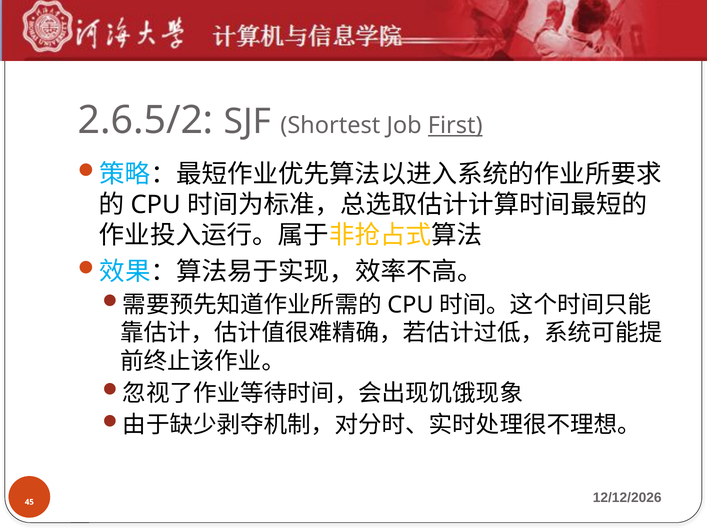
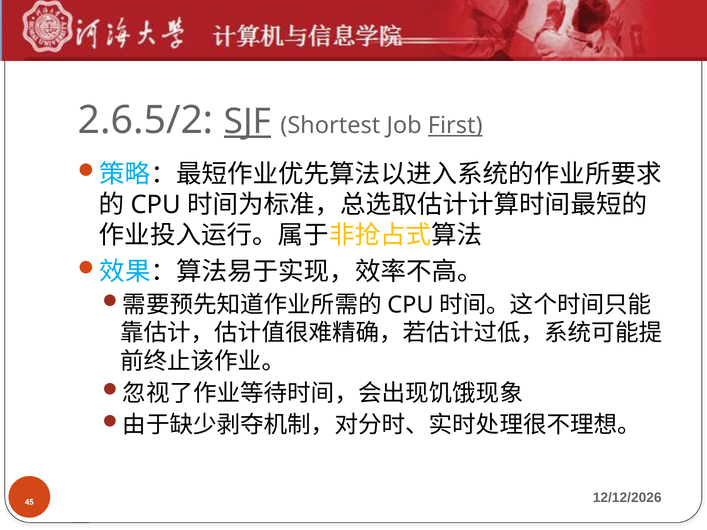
SJF underline: none -> present (247, 122)
